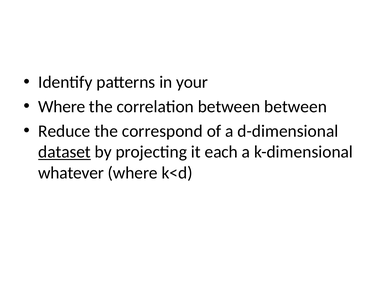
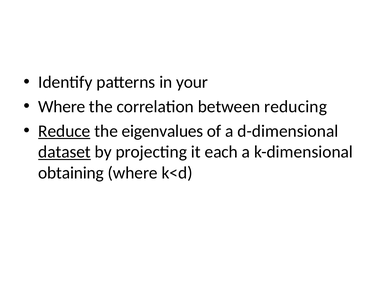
between between: between -> reducing (296, 107)
Reduce underline: none -> present (64, 131)
correspond: correspond -> eigenvalues (162, 131)
whatever: whatever -> obtaining (71, 173)
